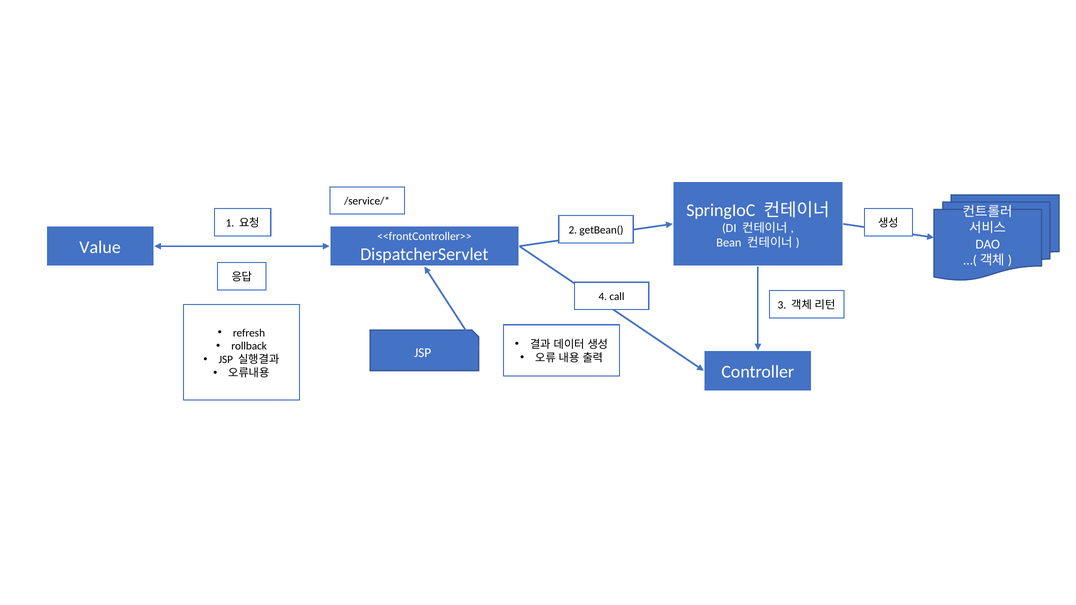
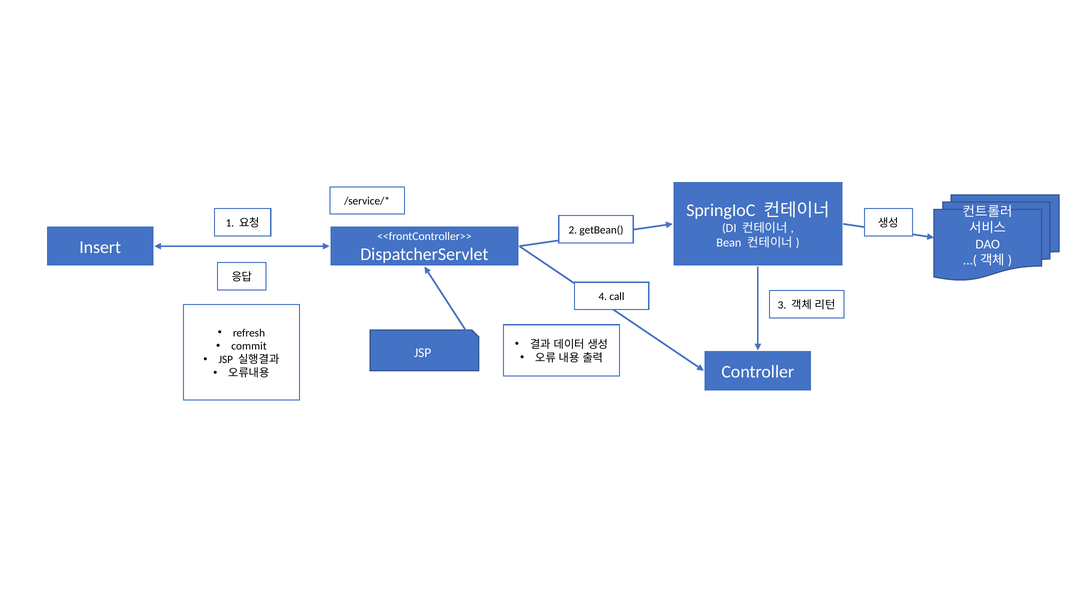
Value: Value -> Insert (100, 248)
rollback: rollback -> commit (249, 346)
